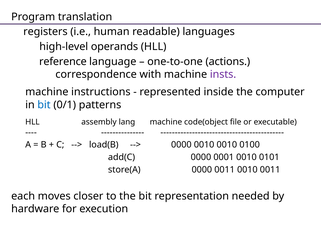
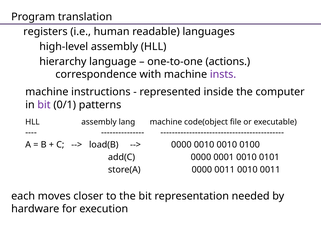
high-level operands: operands -> assembly (114, 47)
reference: reference -> hierarchy (63, 62)
bit colour: blue -> purple (44, 105)
